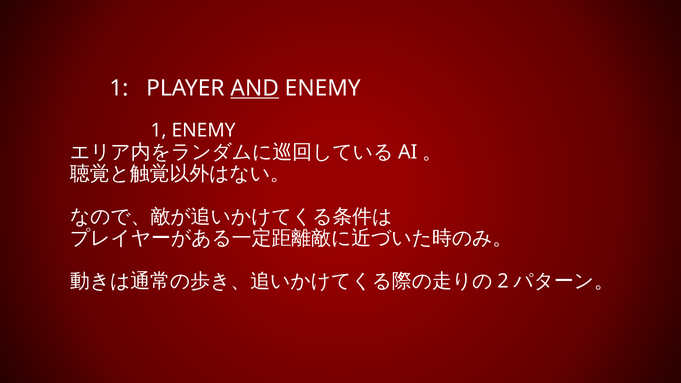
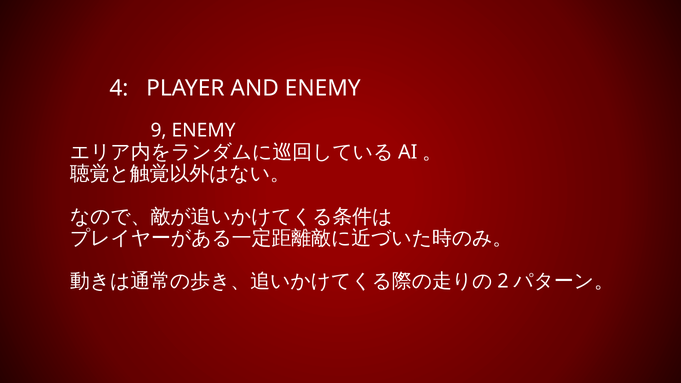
1: 1 -> 4 (119, 88)
AND underline: present -> none (255, 88)
1: 1 -> 9 (159, 130)
